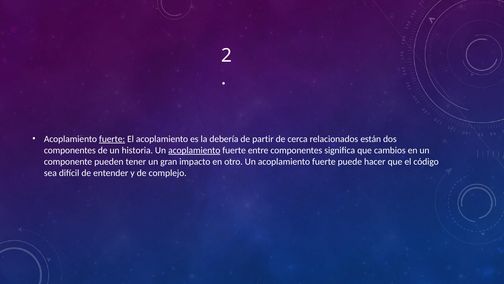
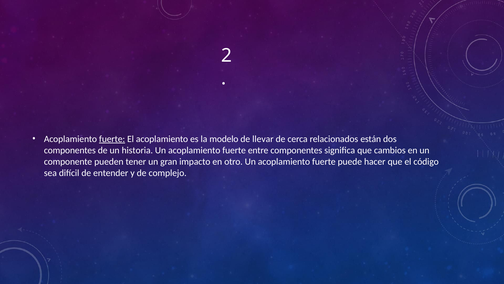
debería: debería -> modelo (224, 139)
partir: partir -> llevar (263, 139)
acoplamiento underline: present -> none (194, 150)
